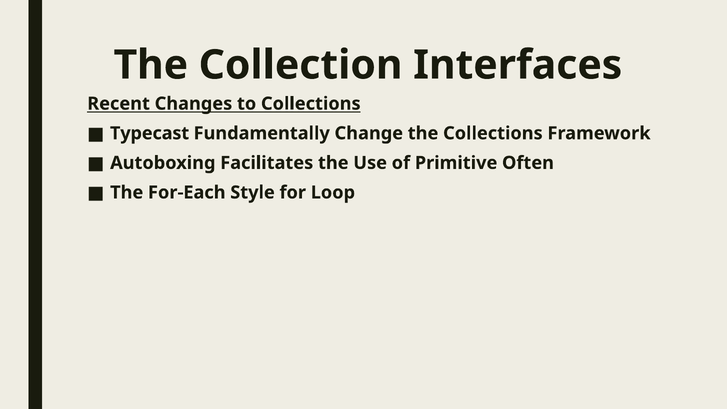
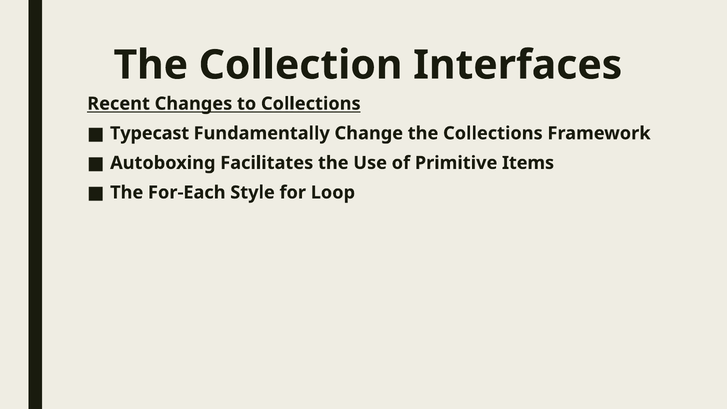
Often: Often -> Items (528, 163)
